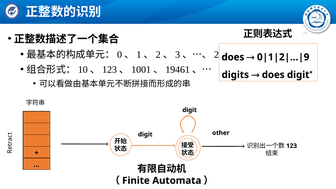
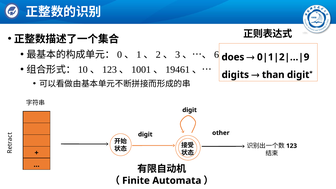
2: 2 -> 6 (217, 55)
does: does -> than (273, 75)
